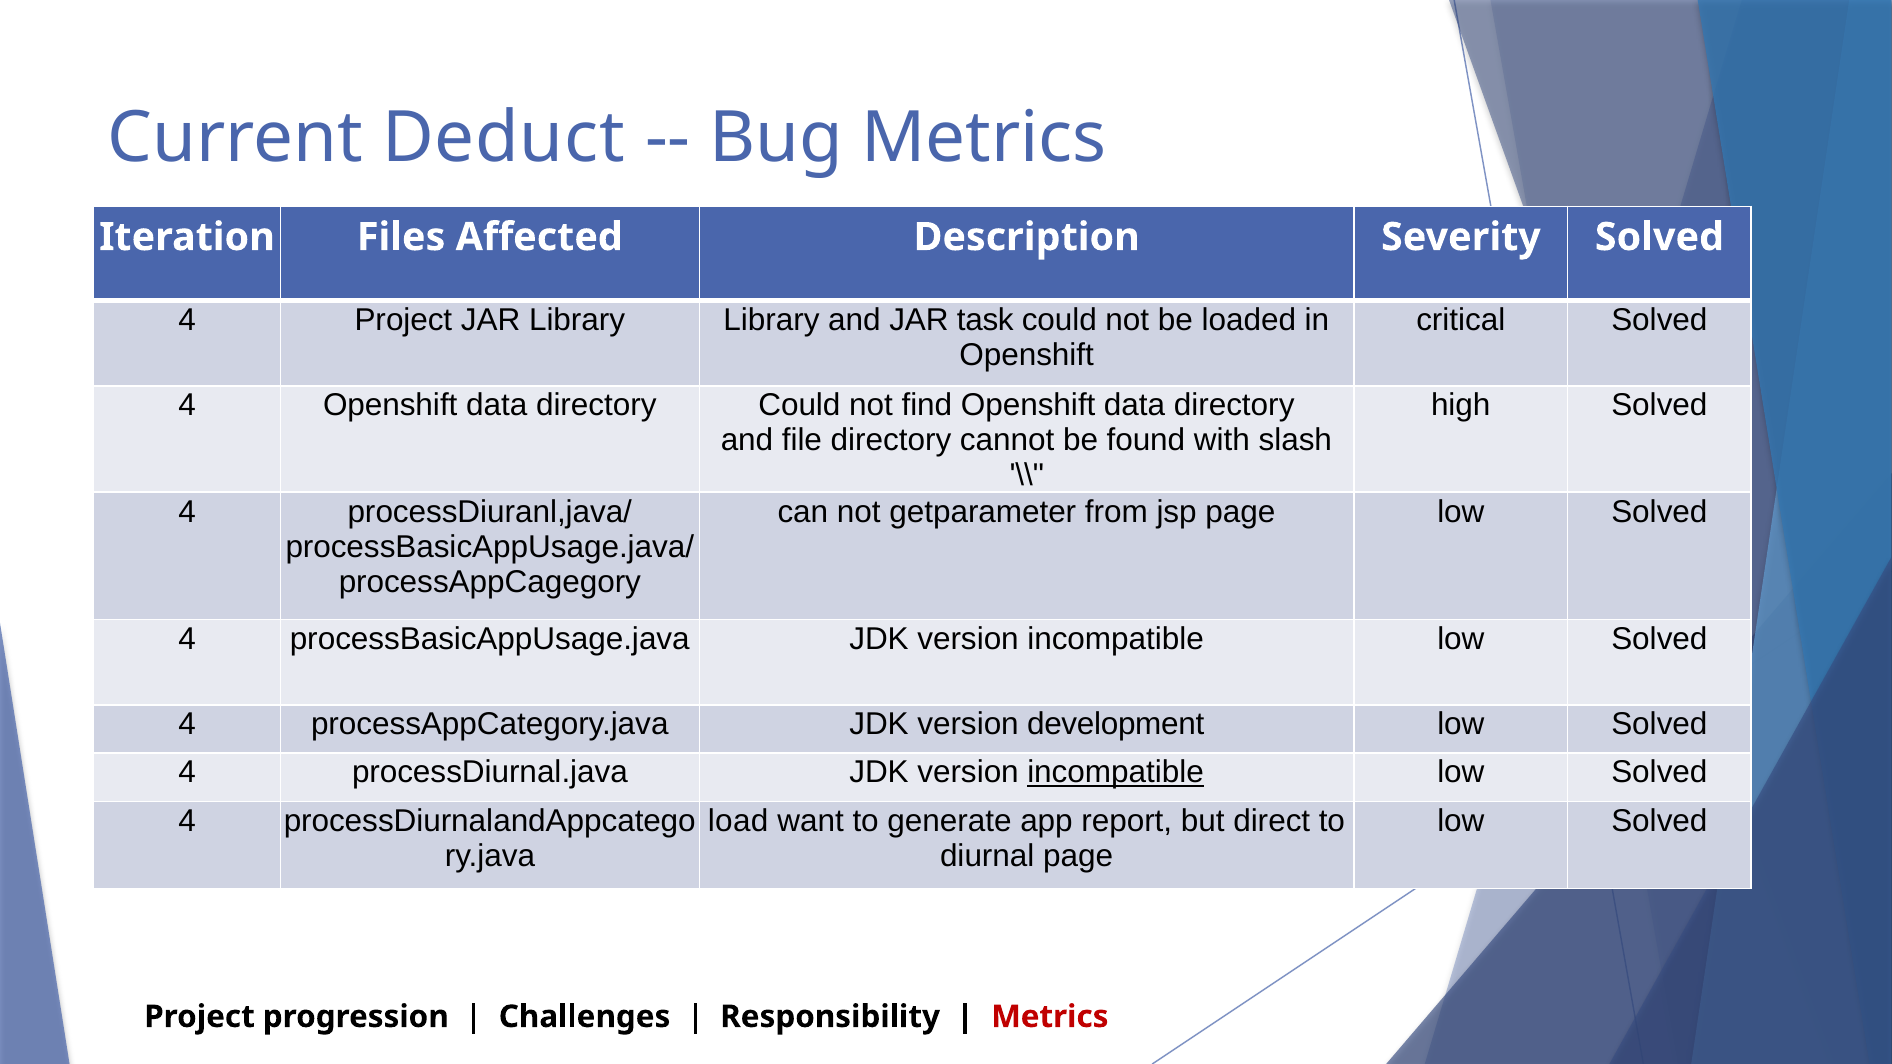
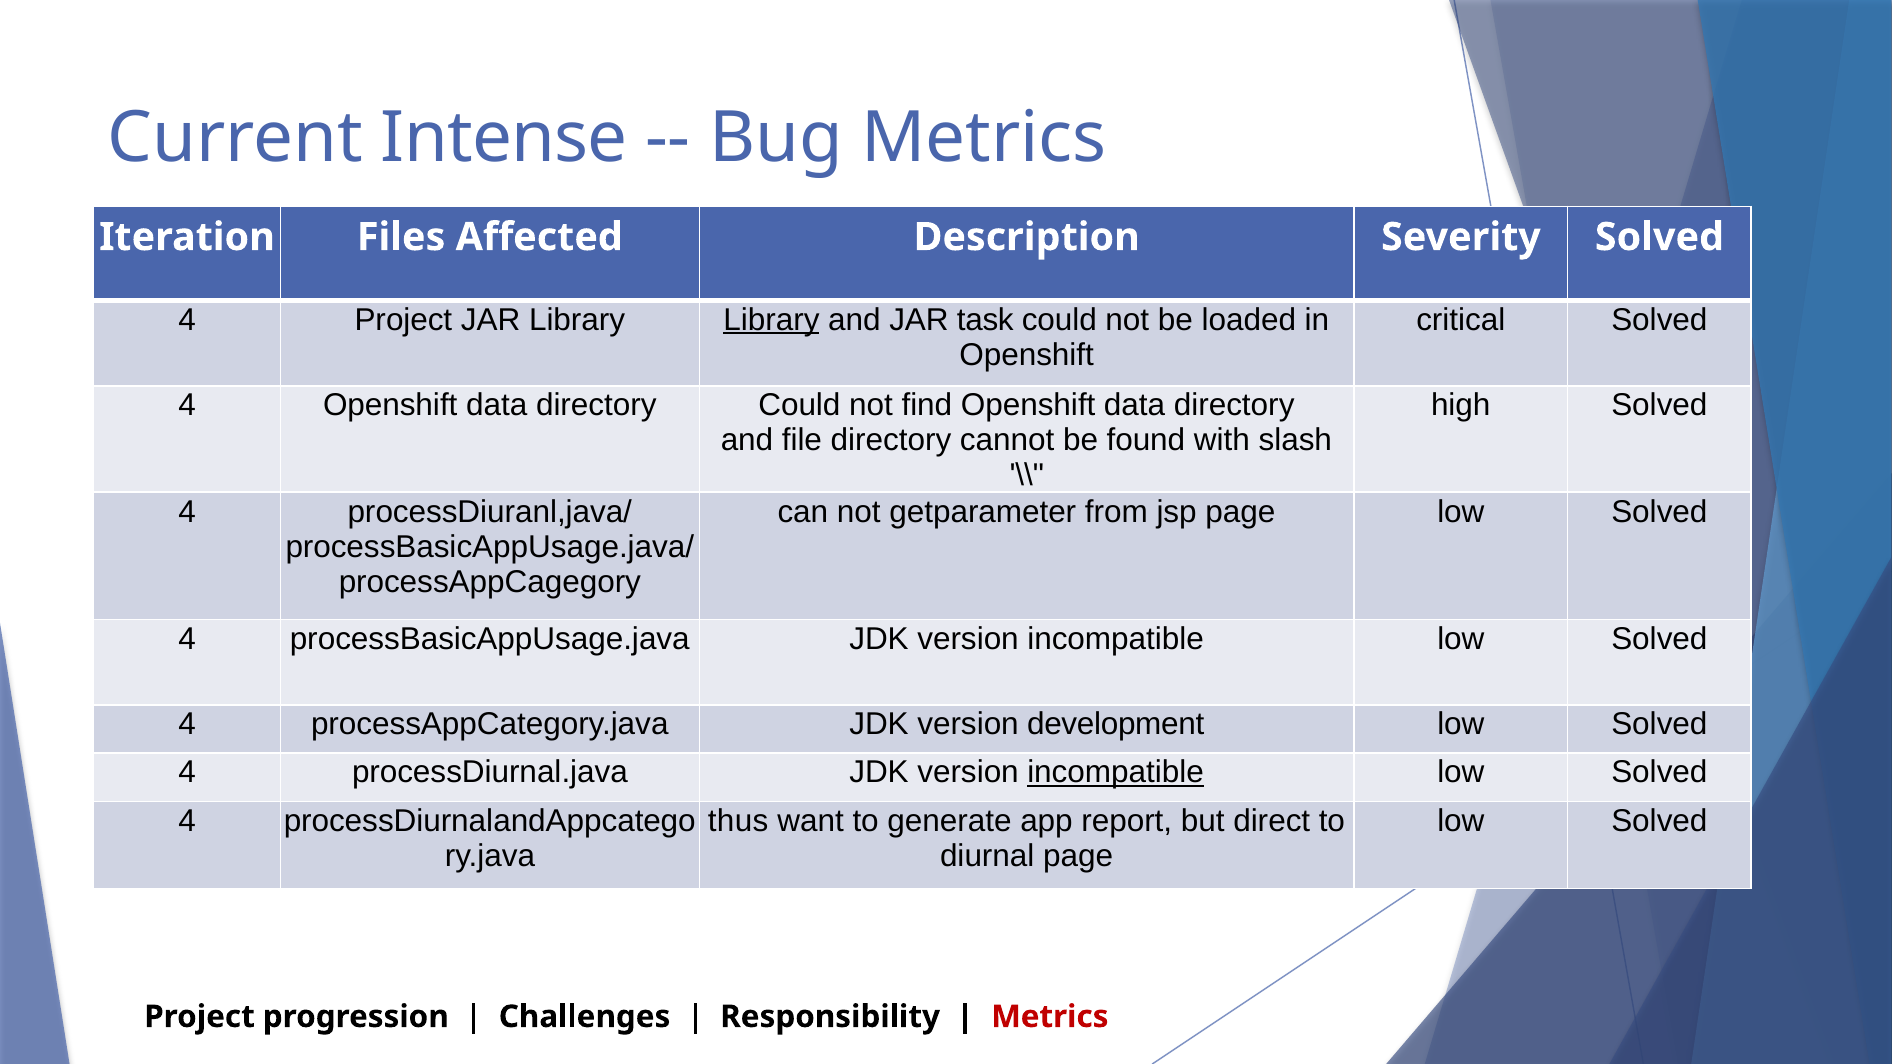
Deduct: Deduct -> Intense (504, 138)
Library underline: none -> present (771, 320)
load: load -> thus (738, 821)
